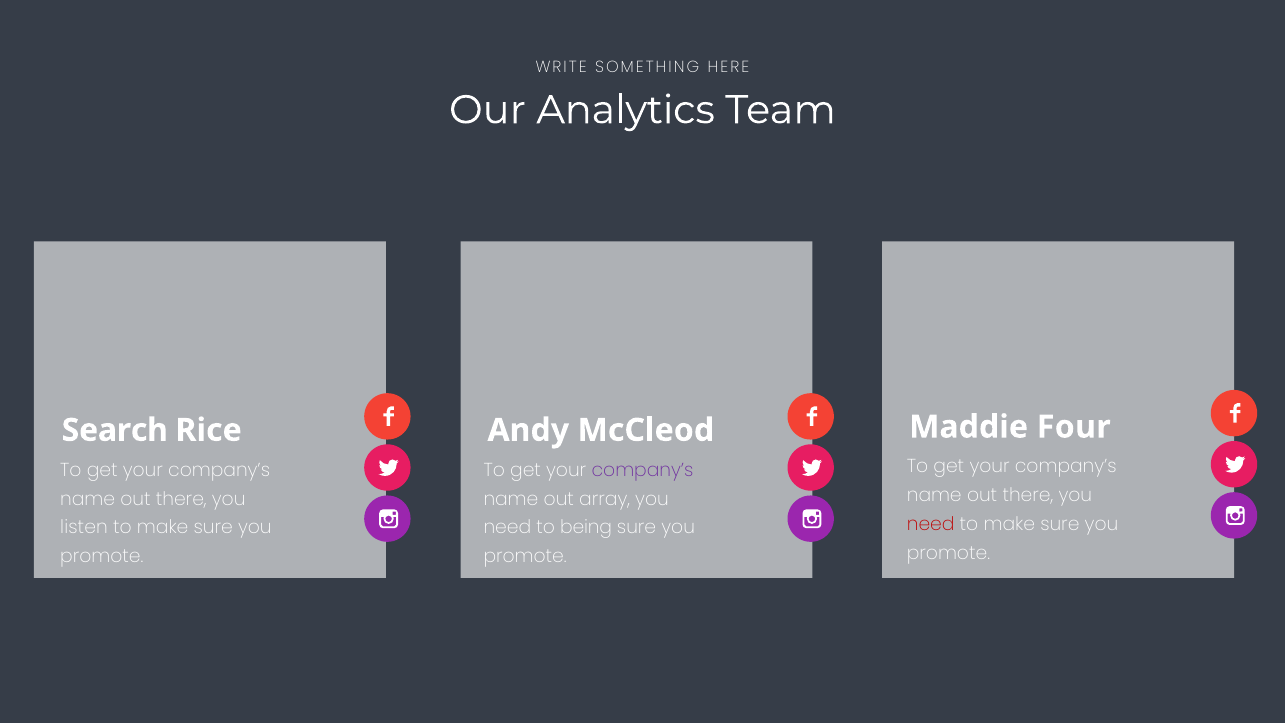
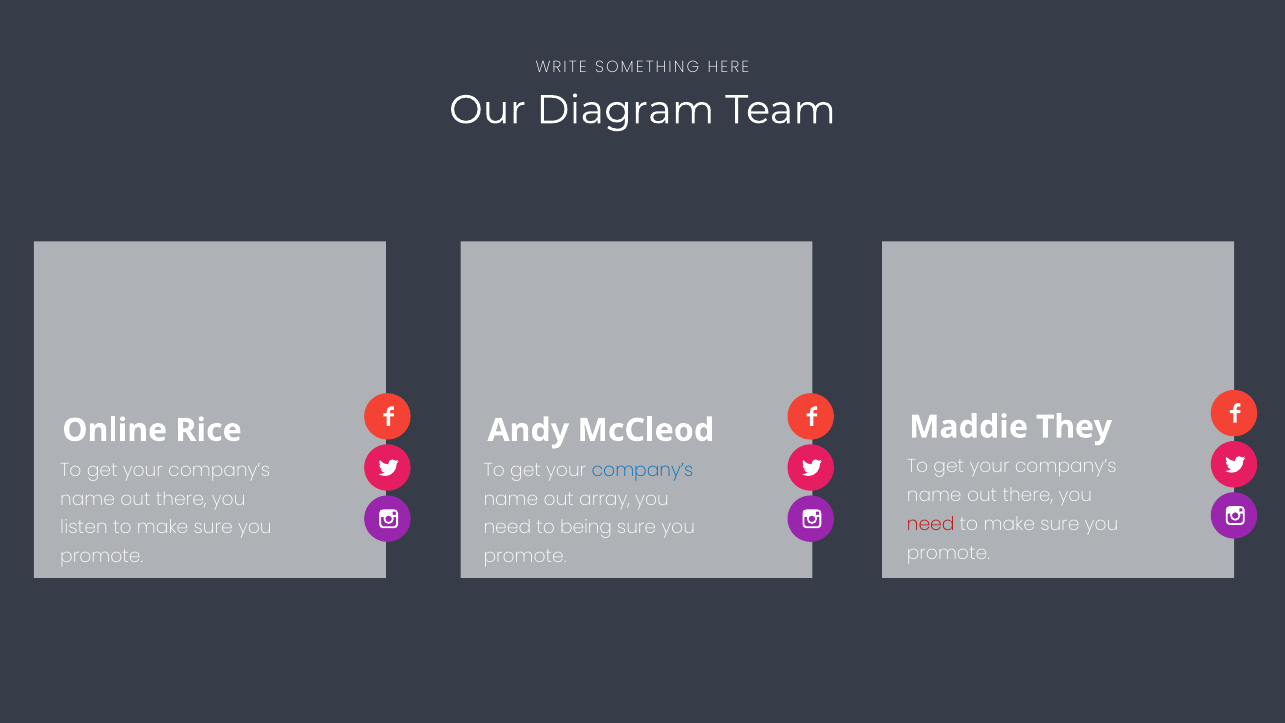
Analytics: Analytics -> Diagram (625, 110)
Four: Four -> They (1074, 427)
Search: Search -> Online (115, 430)
company’s colour: purple -> blue (642, 470)
